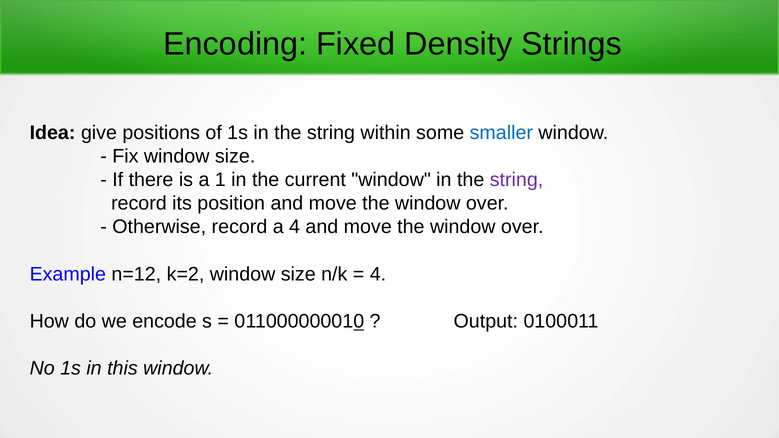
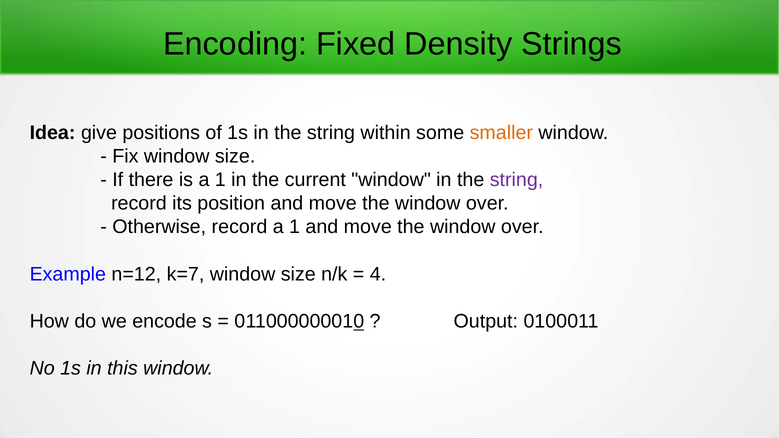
smaller colour: blue -> orange (501, 133)
record a 4: 4 -> 1 (295, 227)
k=2: k=2 -> k=7 (186, 274)
